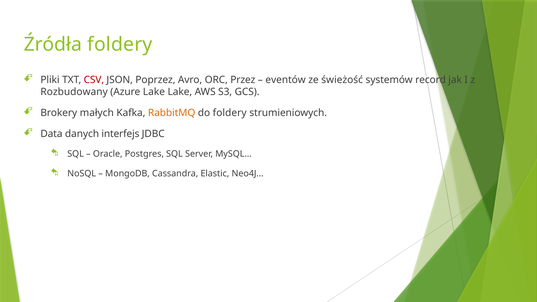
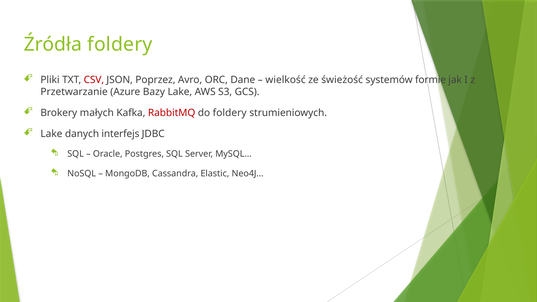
Przez: Przez -> Dane (243, 80)
eventów: eventów -> wielkość (286, 80)
record: record -> formie (431, 80)
Rozbudowany: Rozbudowany -> Przetwarzanie (74, 92)
Azure Lake: Lake -> Bazy (154, 92)
RabbitMQ colour: orange -> red (172, 113)
Data: Data -> Lake (51, 134)
